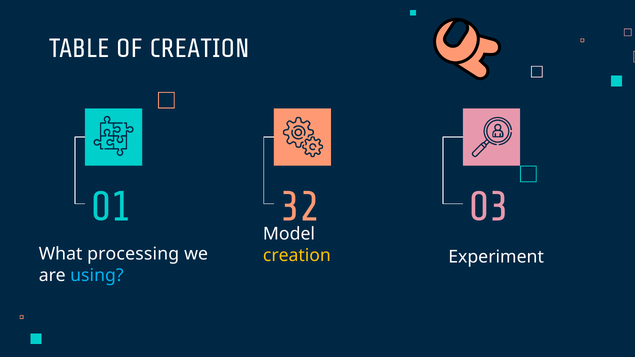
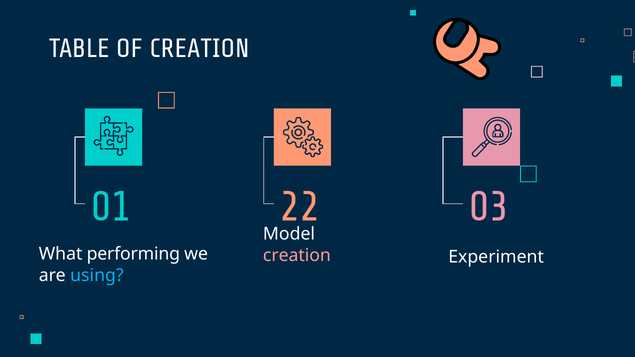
32: 32 -> 22 (300, 207)
processing: processing -> performing (133, 254)
creation colour: yellow -> pink (297, 255)
